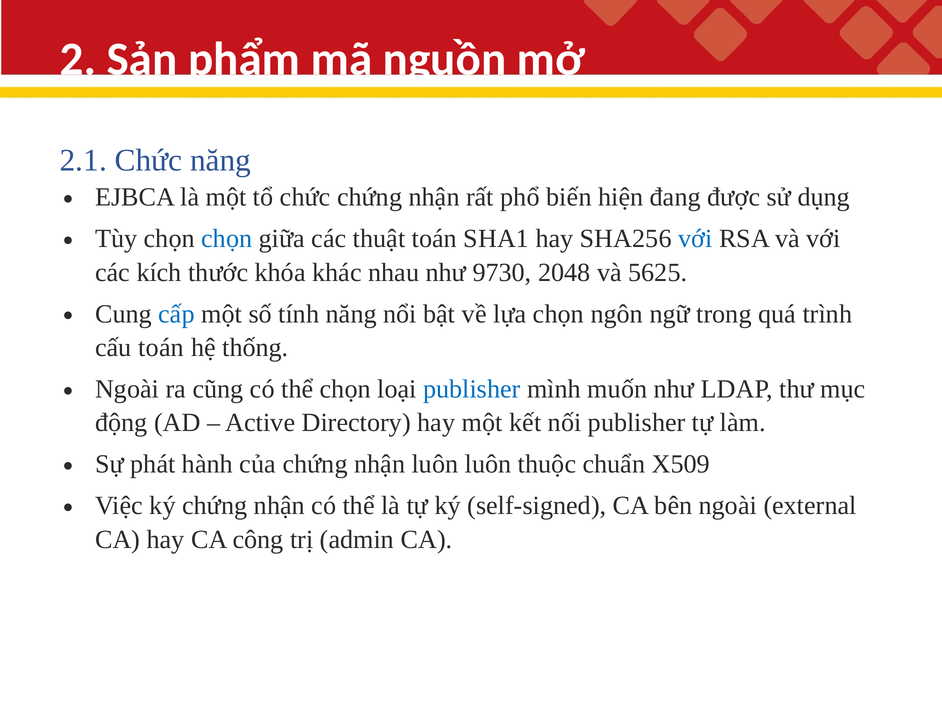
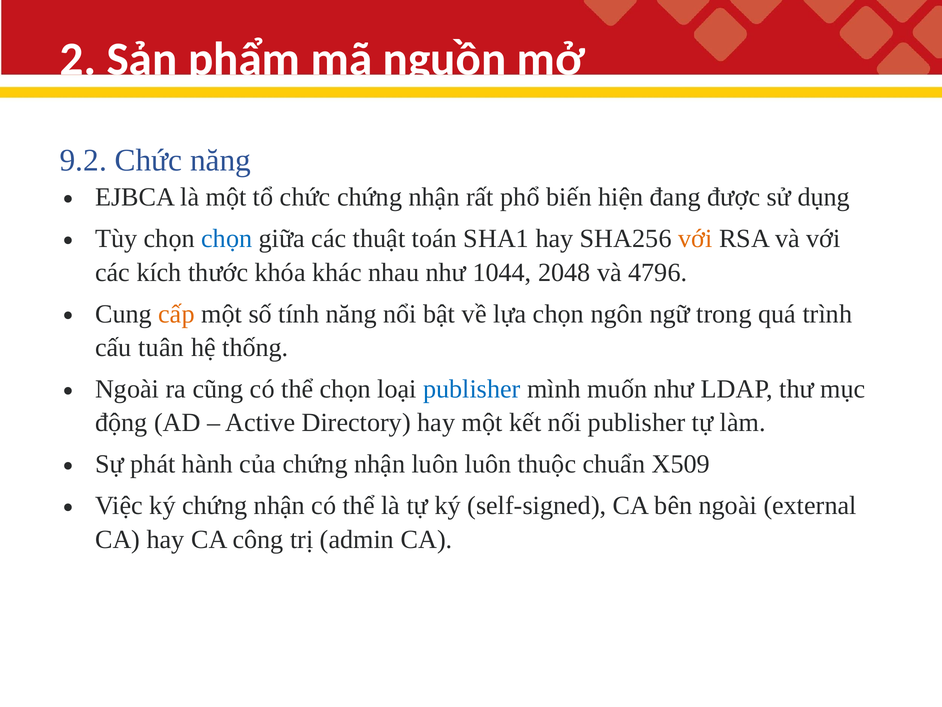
2.1: 2.1 -> 9.2 (83, 160)
với colour: blue -> orange (695, 239)
9730: 9730 -> 1044 (502, 272)
5625: 5625 -> 4796 (658, 272)
cấp colour: blue -> orange (177, 314)
cấu toán: toán -> tuân (161, 347)
